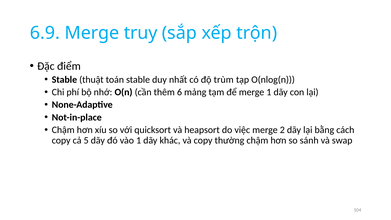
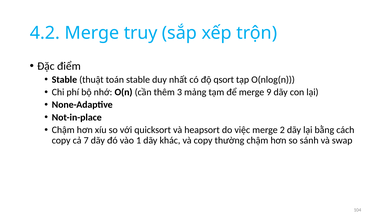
6.9: 6.9 -> 4.2 (45, 33)
trùm: trùm -> qsort (224, 80)
6: 6 -> 3 (179, 92)
merge 1: 1 -> 9 (269, 92)
5: 5 -> 7 (86, 140)
